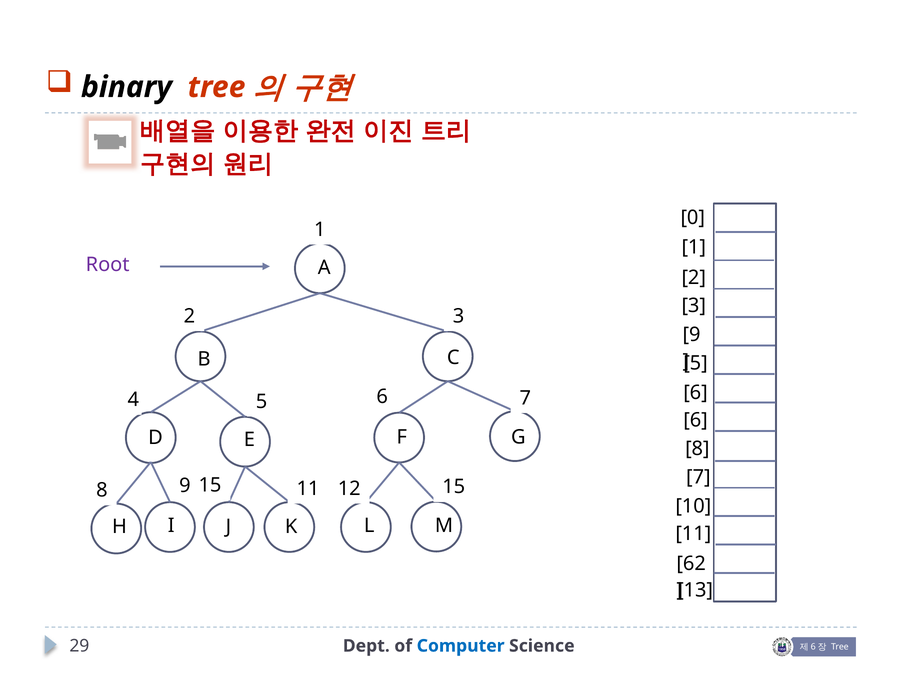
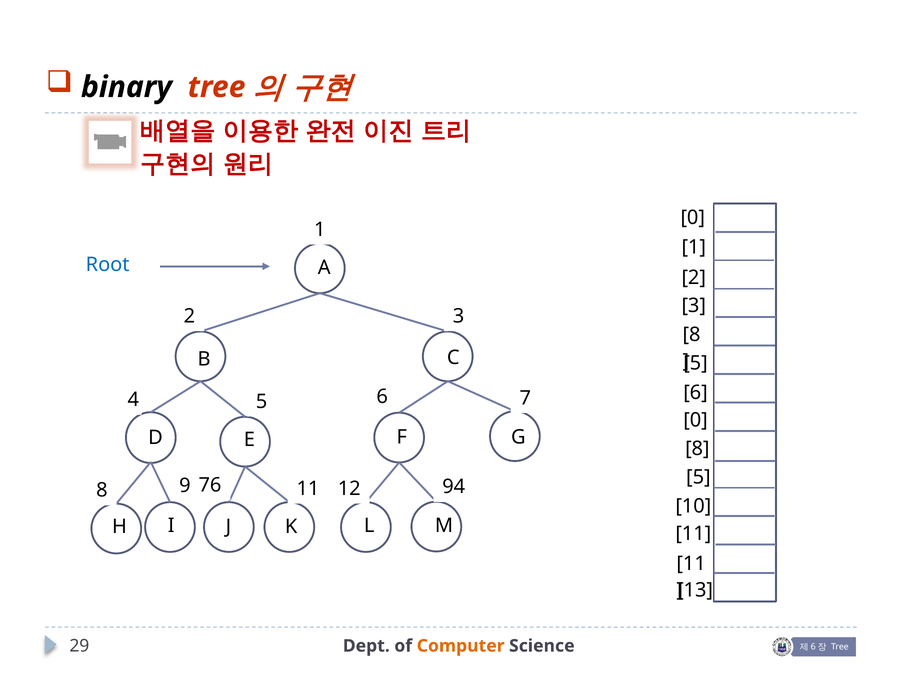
Root colour: purple -> blue (108, 264)
9: 9 -> 8 (692, 334)
6: 6 -> 0 (696, 420)
7: 7 -> 5 (698, 477)
9 15: 15 -> 76 (210, 485)
12 15: 15 -> 94 (454, 487)
62: 62 -> 11 (691, 563)
Computer colour: blue -> orange (461, 645)
